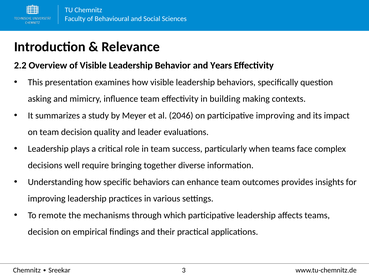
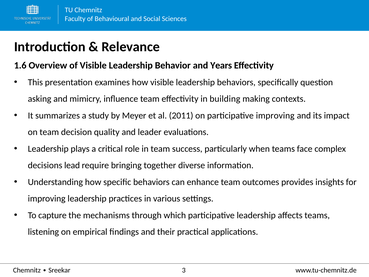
2.2: 2.2 -> 1.6 (20, 65)
2046: 2046 -> 2011 (181, 115)
well: well -> lead (72, 165)
remote: remote -> capture (52, 215)
decision: decision -> listening (43, 232)
